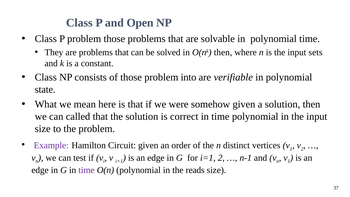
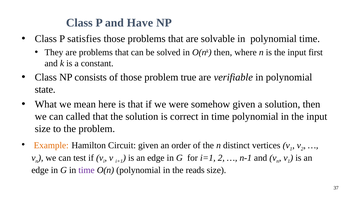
Open: Open -> Have (140, 23)
P problem: problem -> satisfies (84, 39)
sets: sets -> first (316, 52)
into: into -> true (189, 77)
Example colour: purple -> orange (51, 145)
